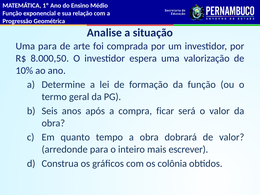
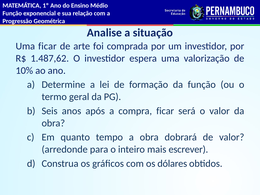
Uma para: para -> ficar (47, 46)
8.000,50: 8.000,50 -> 1.487,62 (50, 58)
colônia: colônia -> dólares (172, 164)
